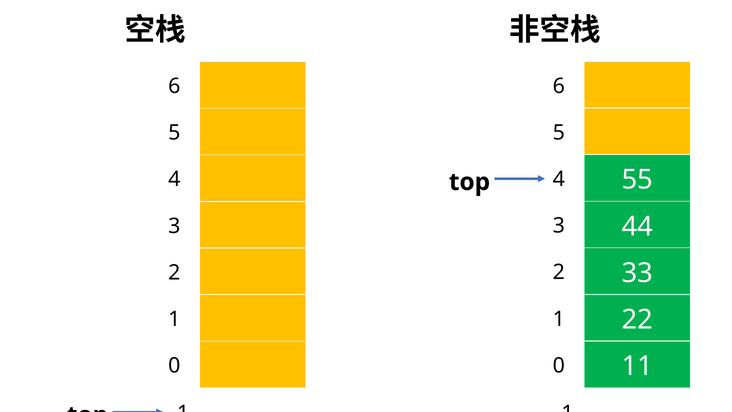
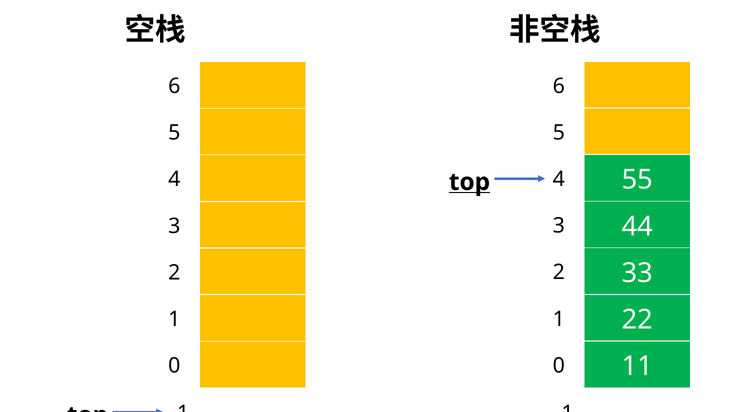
top underline: none -> present (469, 182)
